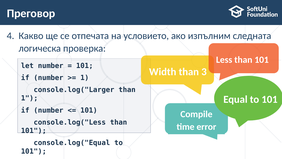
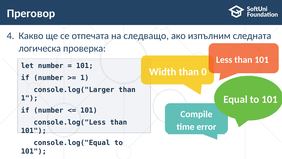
условието: условието -> следващо (146, 36)
3: 3 -> 0 (204, 72)
